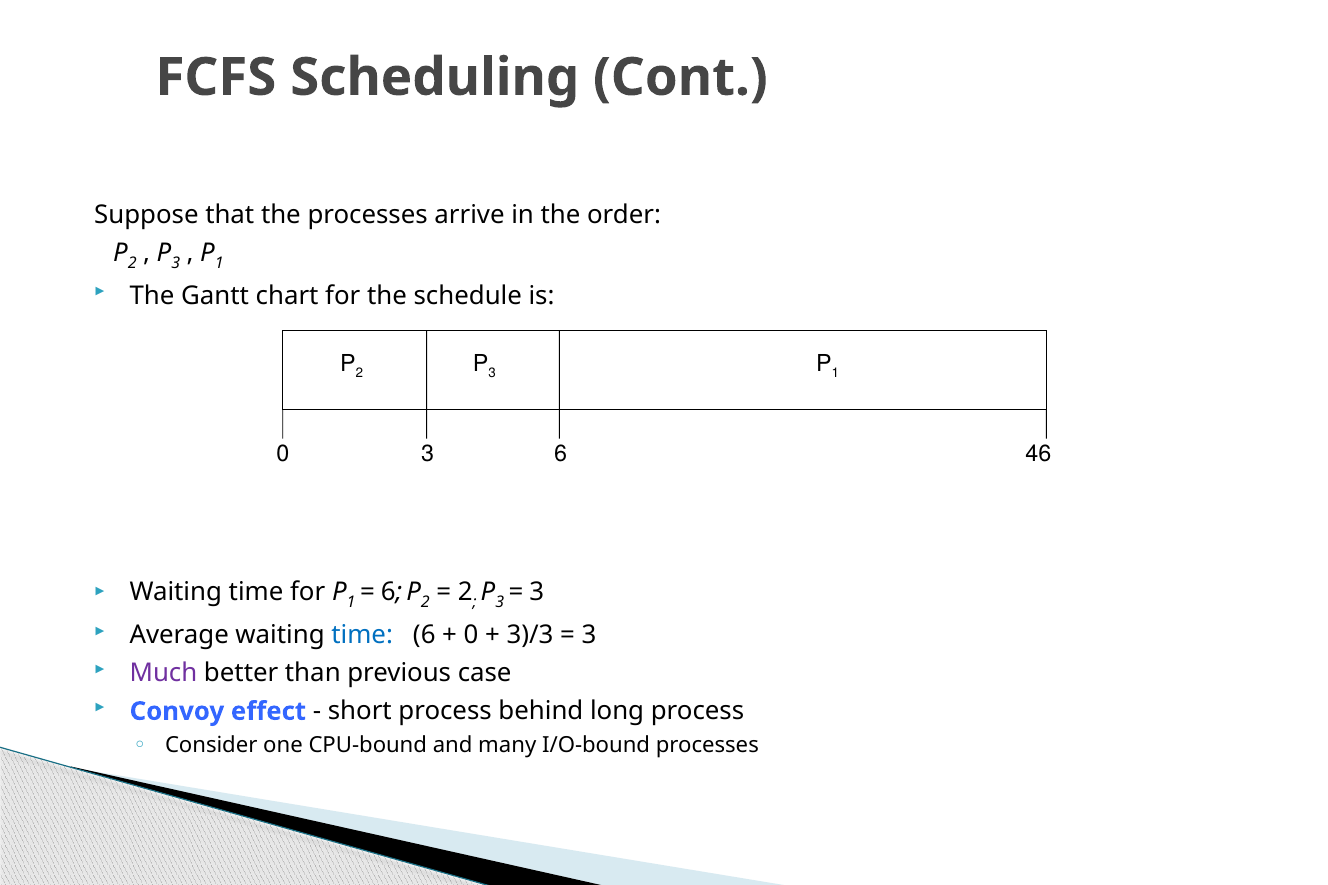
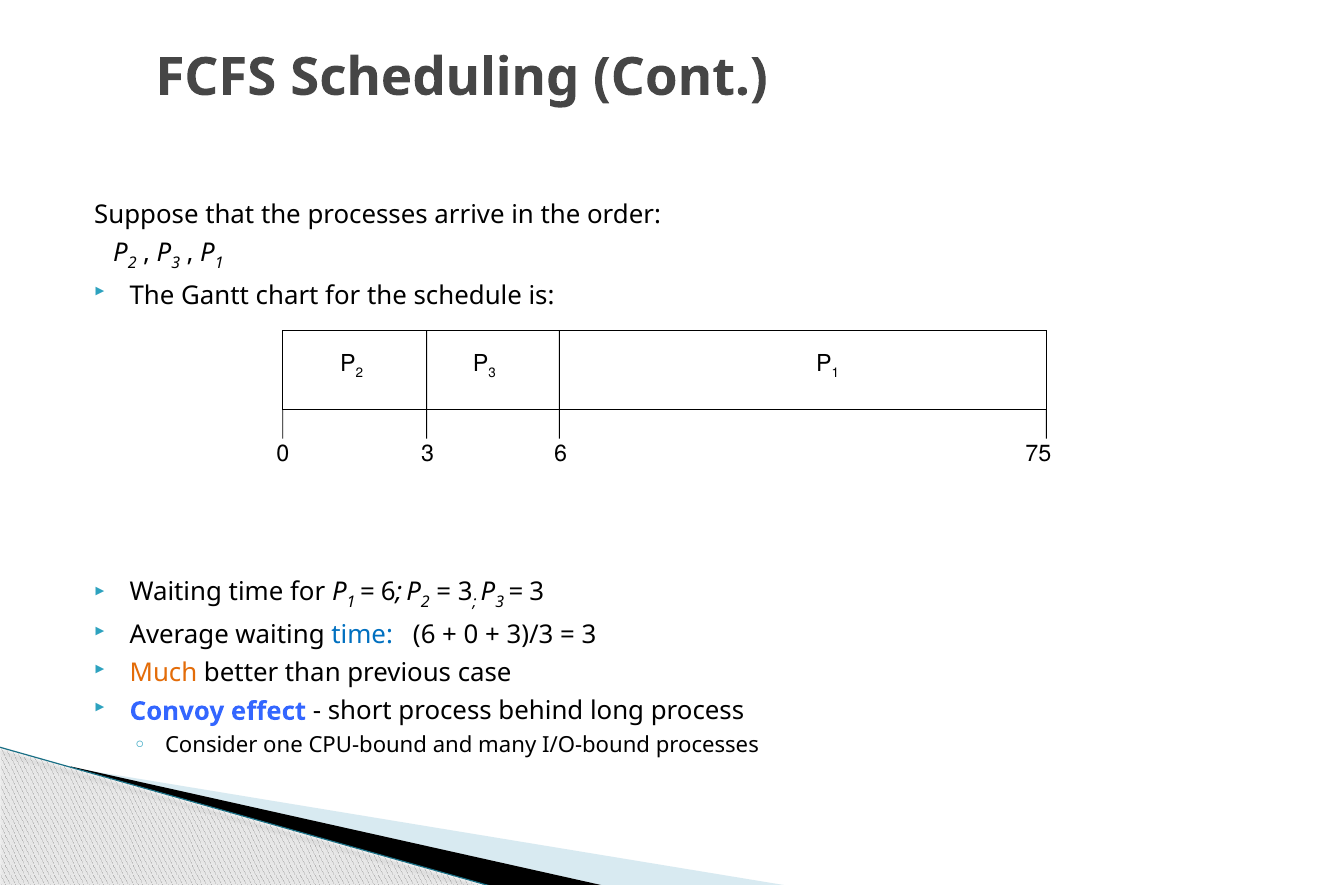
46: 46 -> 75 (1038, 454)
2: 2 -> 3 (465, 593)
Much colour: purple -> orange (163, 674)
